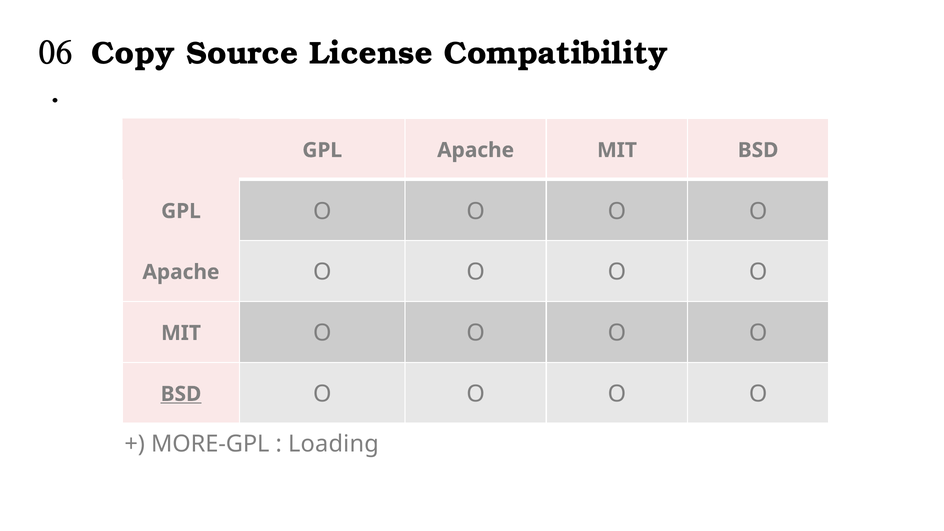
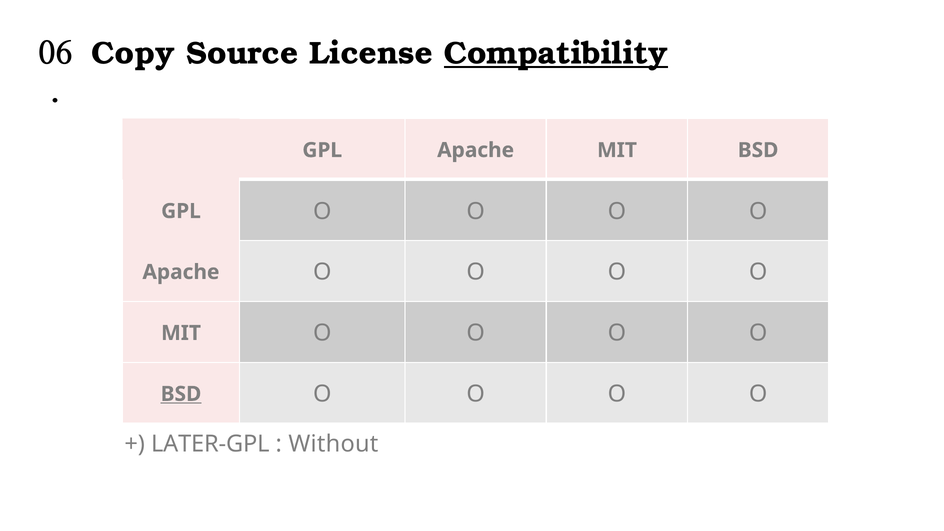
Compatibility underline: none -> present (556, 53)
MORE-GPL: MORE-GPL -> LATER-GPL (210, 444)
Loading: Loading -> Without (333, 444)
